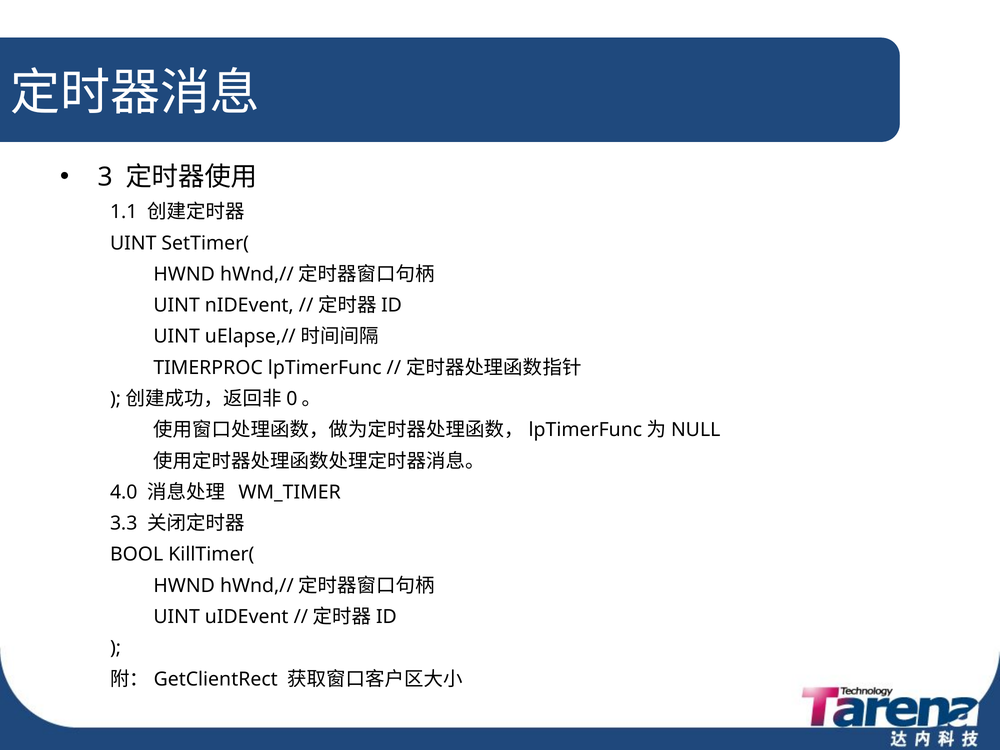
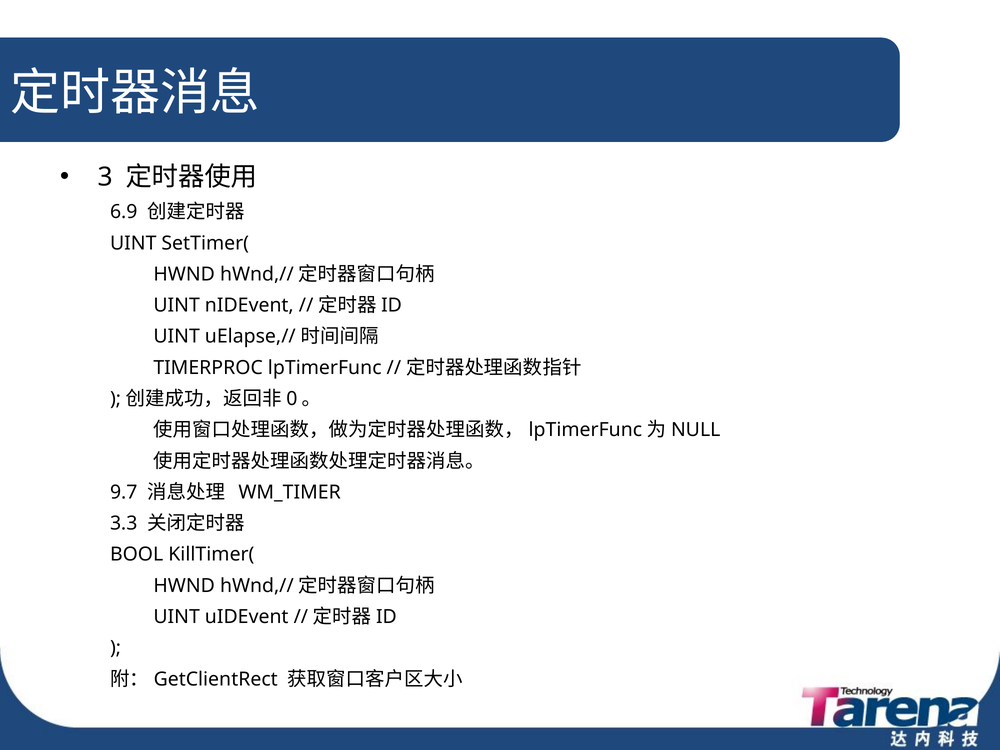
1.1: 1.1 -> 6.9 (124, 212)
4.0: 4.0 -> 9.7 (124, 492)
